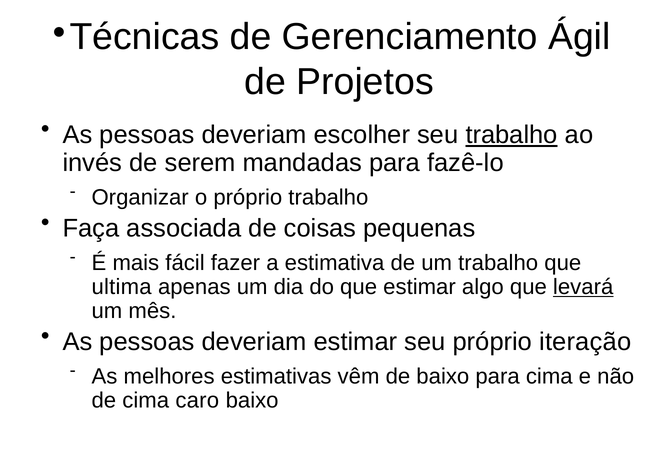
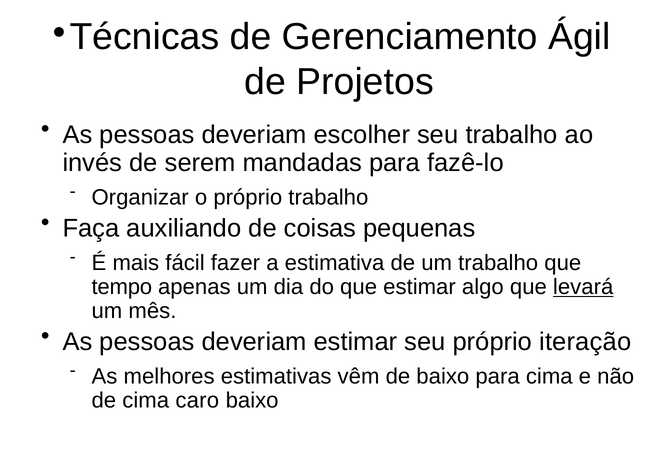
trabalho underline: present -> none (512, 135)
associada: associada -> auxiliando (184, 228)
ultima: ultima -> tempo (122, 287)
